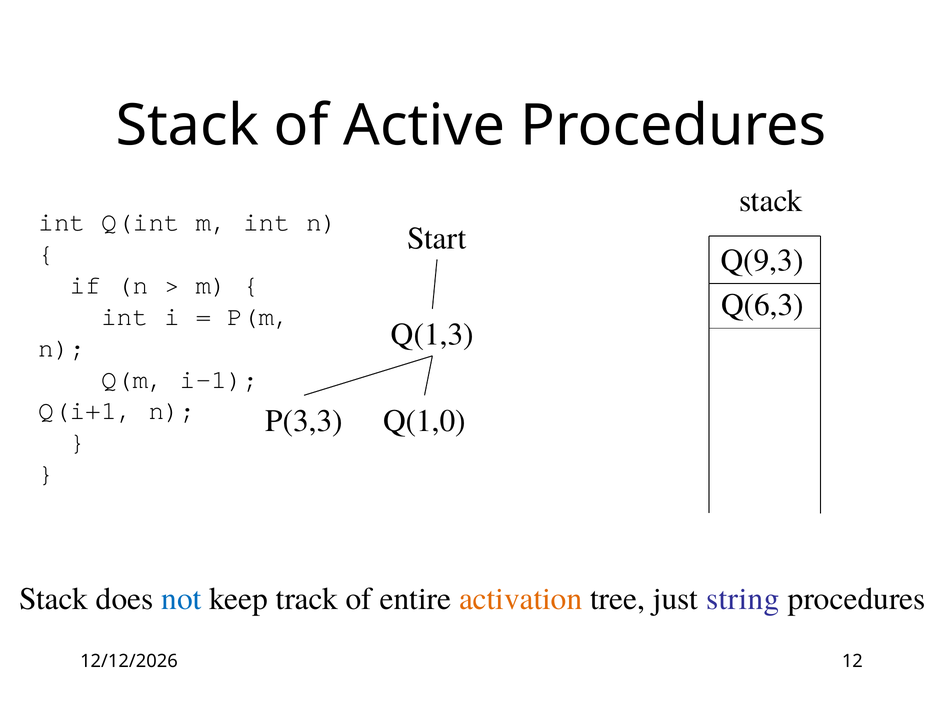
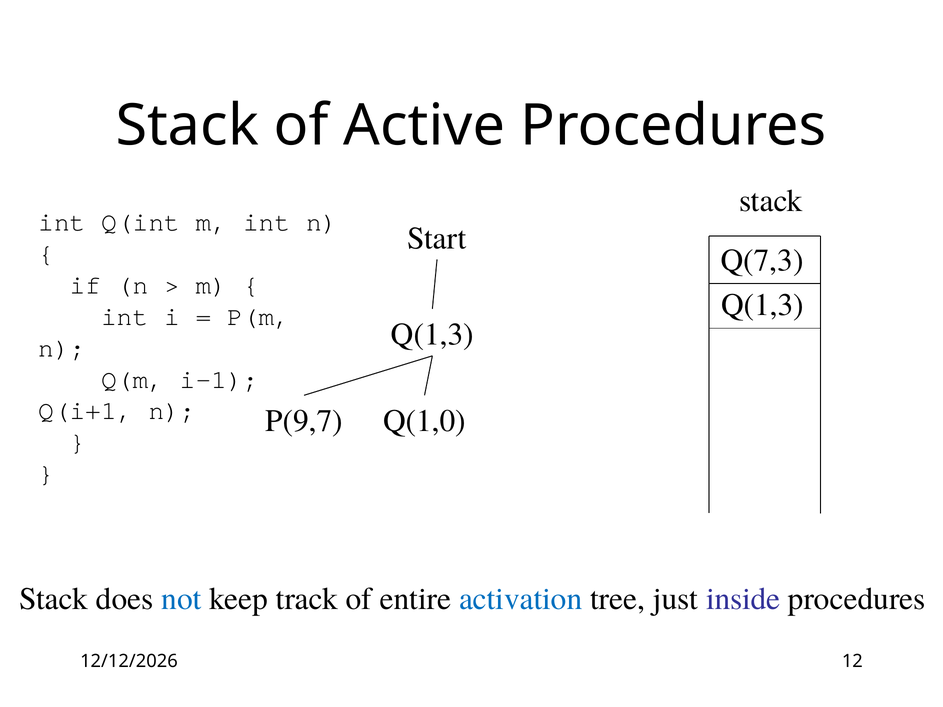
Q(9,3: Q(9,3 -> Q(7,3 (762, 260)
Q(6,3: Q(6,3 -> Q(1,3 (762, 305)
P(3,3: P(3,3 -> P(9,7 (304, 421)
activation colour: orange -> blue (521, 599)
string: string -> inside (743, 599)
